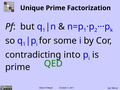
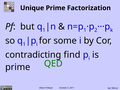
into: into -> find (72, 55)
